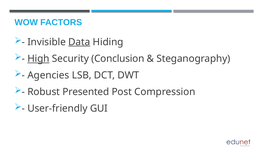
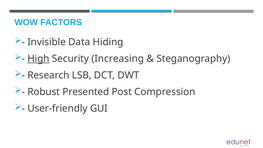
Data underline: present -> none (79, 42)
Conclusion: Conclusion -> Increasing (118, 59)
Agencies: Agencies -> Research (48, 75)
